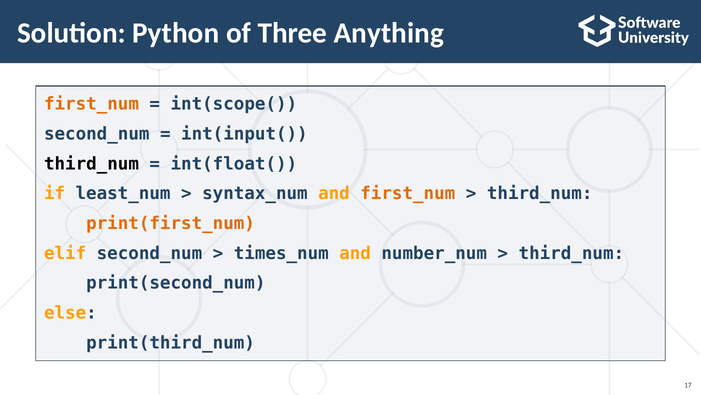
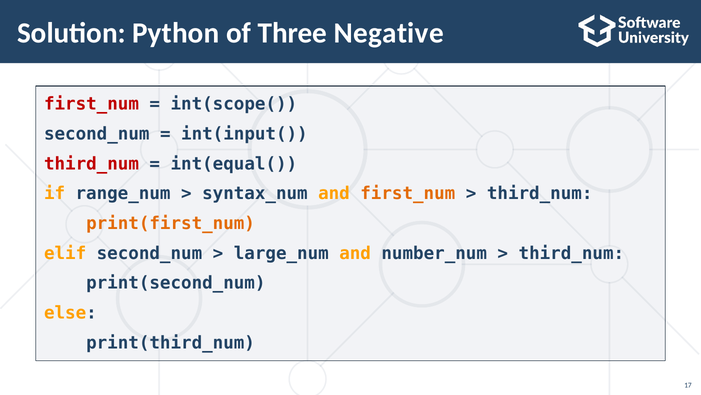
Anything: Anything -> Negative (389, 33)
first_num colour: orange -> red (91, 104)
third_num colour: black -> red (91, 163)
int(float(: int(float( -> int(equal( (234, 163)
least_num: least_num -> range_num (123, 193)
times_num: times_num -> large_num (281, 253)
